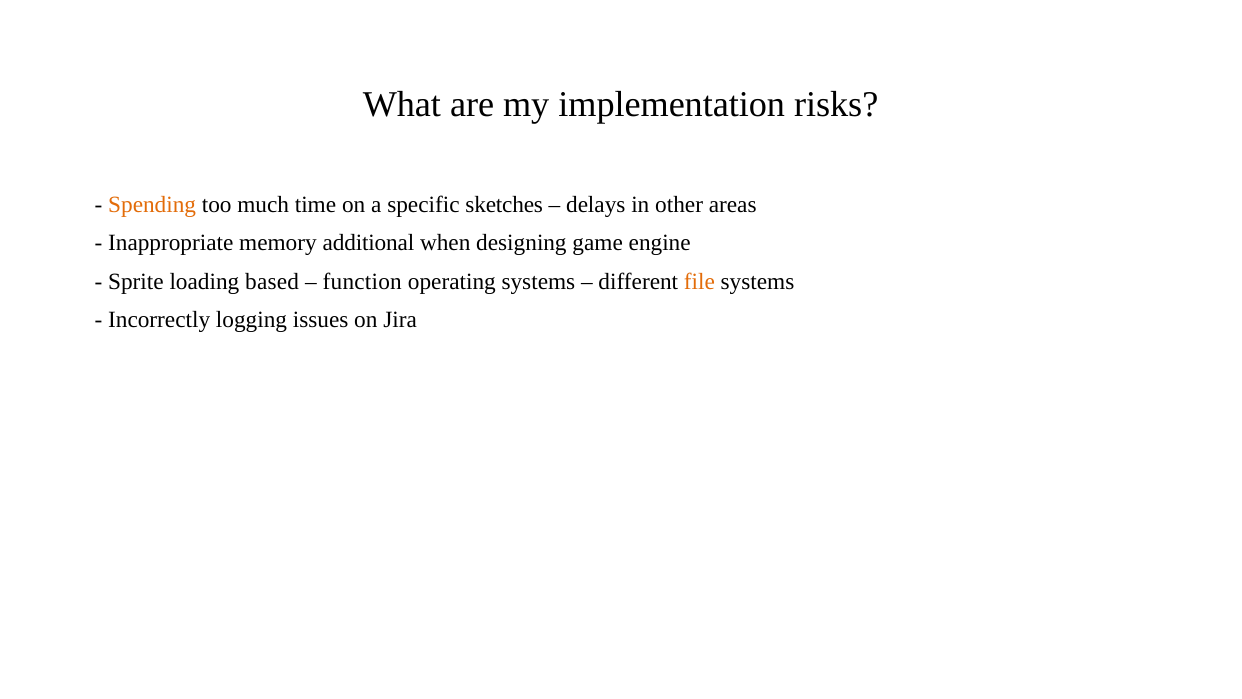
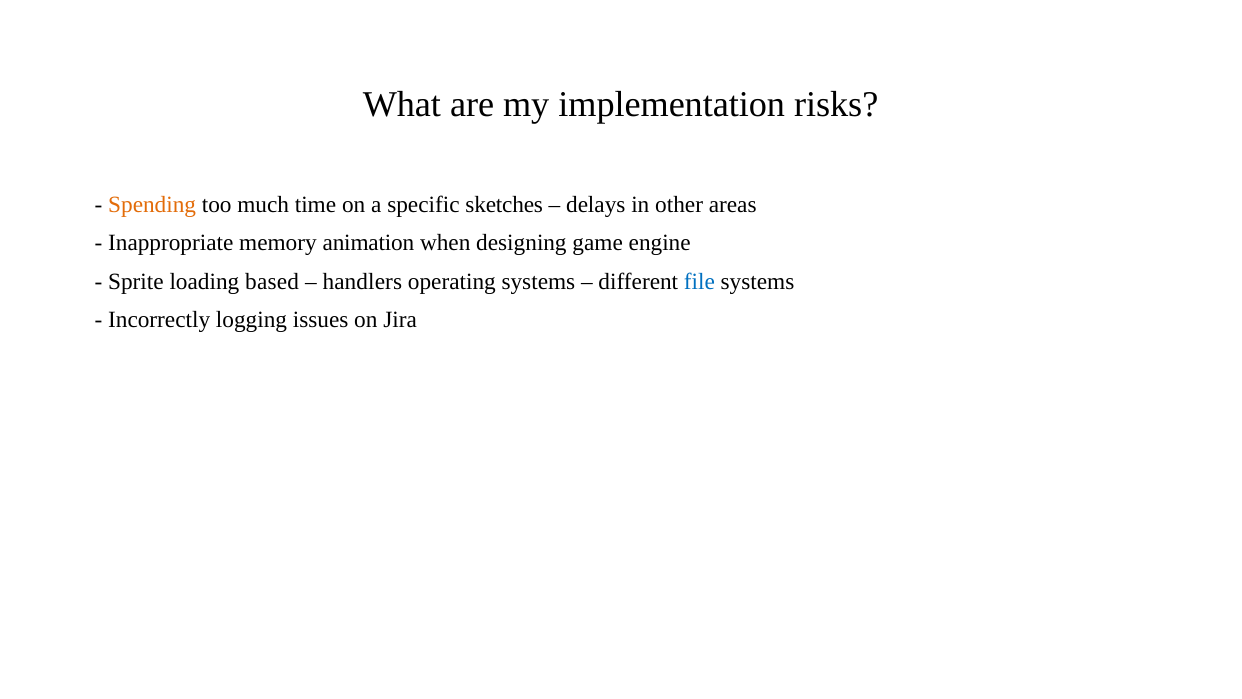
additional: additional -> animation (368, 243)
function: function -> handlers (362, 281)
file colour: orange -> blue (699, 281)
